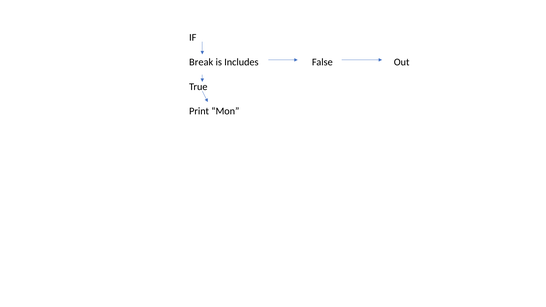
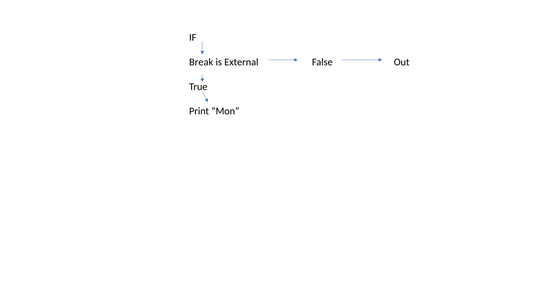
Includes: Includes -> External (241, 62)
